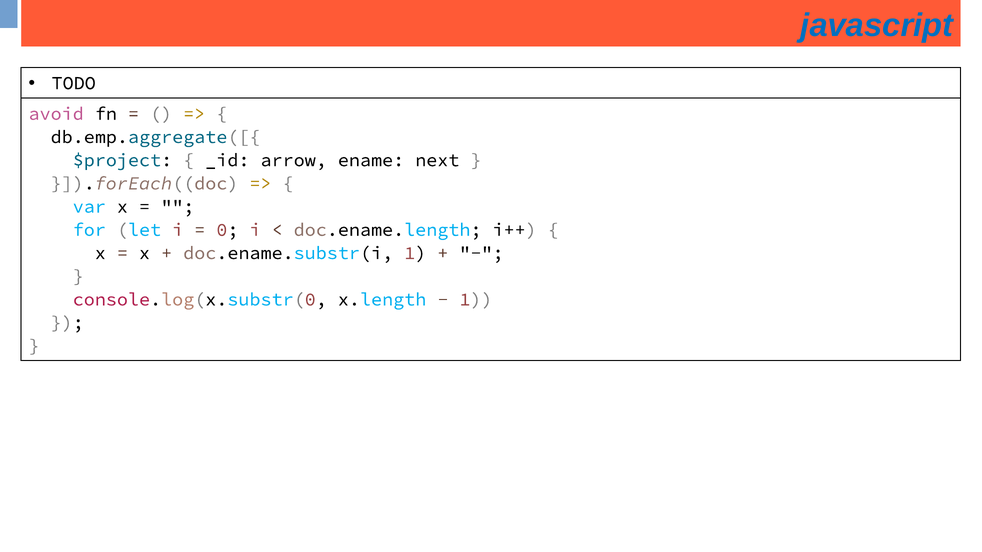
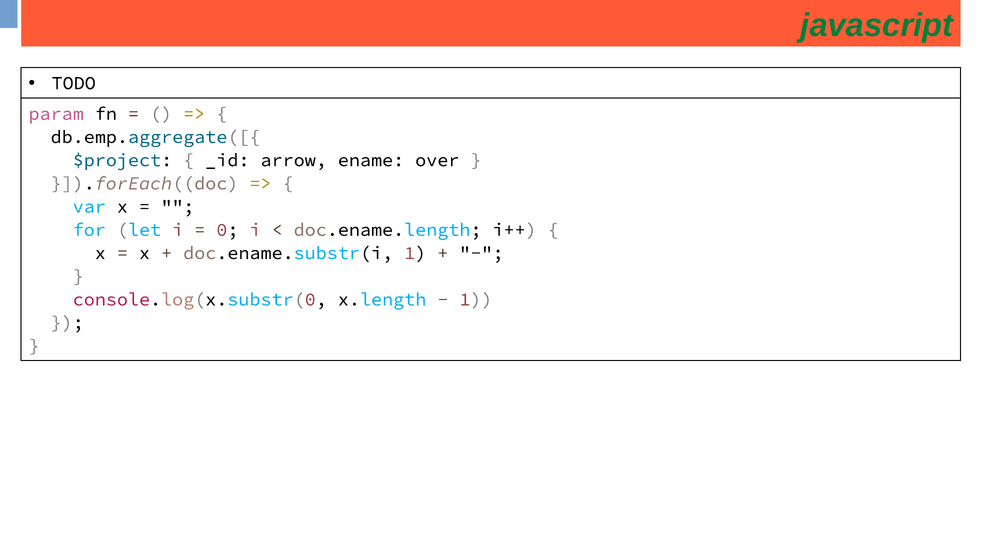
javascript colour: blue -> green (877, 26)
avoid: avoid -> param (56, 114)
next: next -> over (437, 160)
